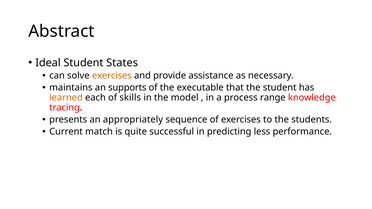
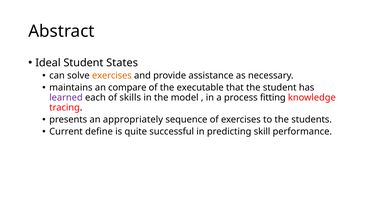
supports: supports -> compare (127, 88)
learned colour: orange -> purple (66, 98)
range: range -> fitting (273, 98)
match: match -> define (99, 132)
less: less -> skill (262, 132)
